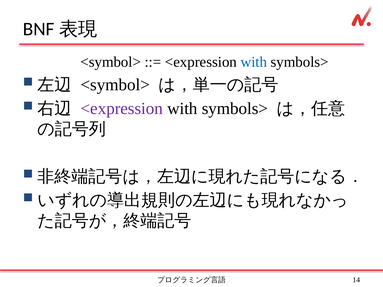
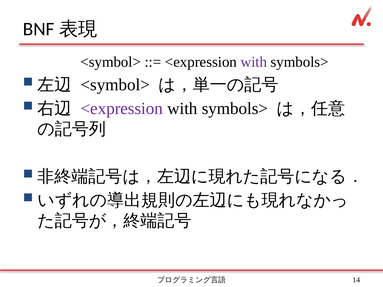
with colour: blue -> purple (254, 62)
